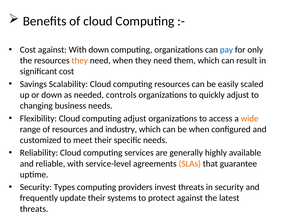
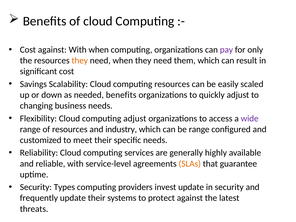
With down: down -> when (99, 50)
pay colour: blue -> purple (226, 50)
needed controls: controls -> benefits (121, 95)
wide colour: orange -> purple (250, 118)
be when: when -> range (199, 129)
invest threats: threats -> update (191, 187)
